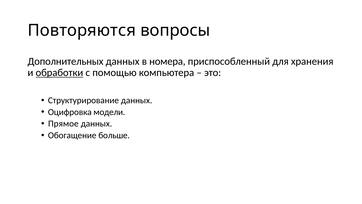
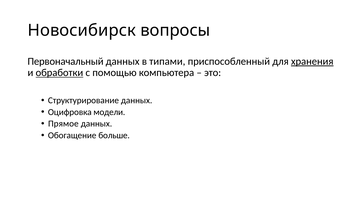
Повторяются: Повторяются -> Новосибирск (82, 30)
Дополнительных: Дополнительных -> Первоначальный (66, 61)
номера: номера -> типами (167, 61)
хранения underline: none -> present (312, 61)
